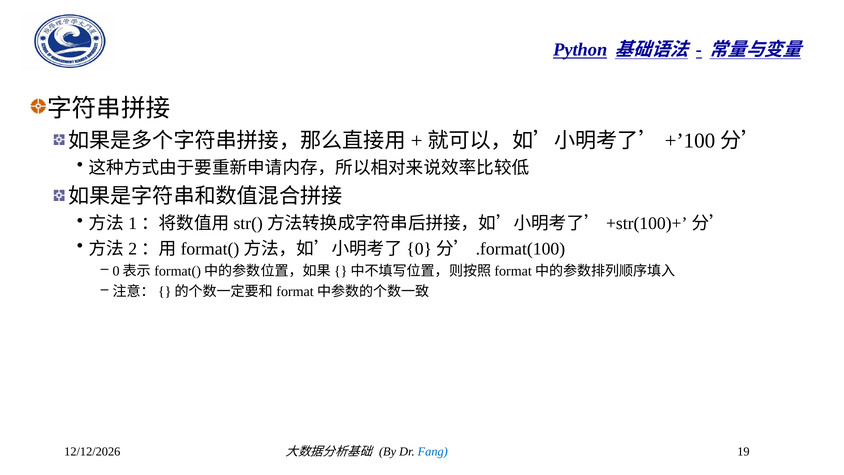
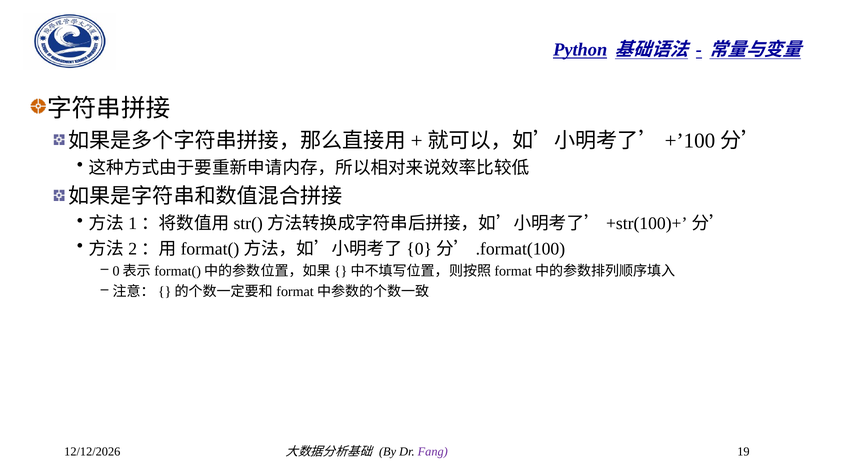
Fang colour: blue -> purple (433, 451)
